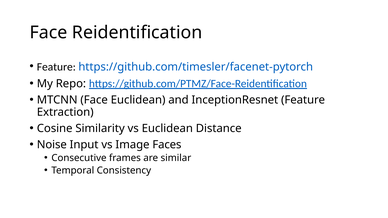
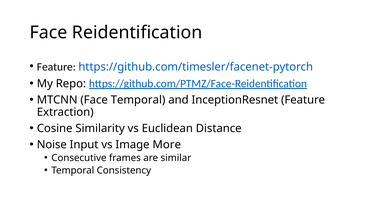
Face Euclidean: Euclidean -> Temporal (138, 100)
Faces: Faces -> More (167, 145)
